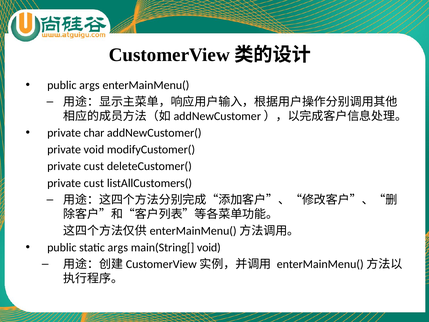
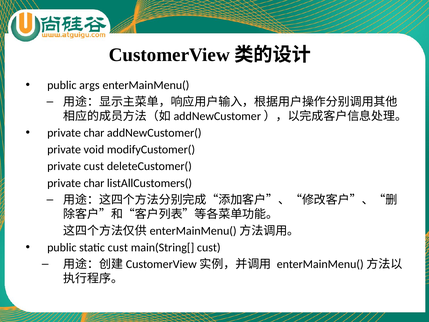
cust: cust -> char (94, 183)
static args: args -> cust (118, 247)
main(String[ void: void -> cust (209, 247)
